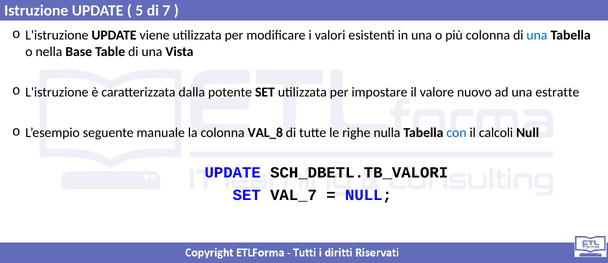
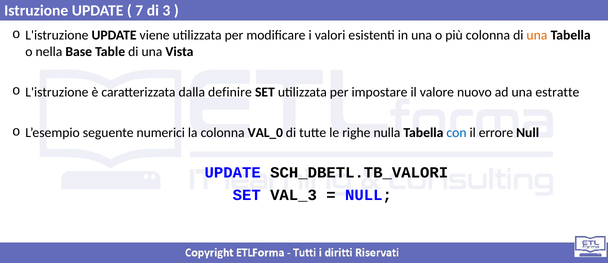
5: 5 -> 7 (139, 11)
7: 7 -> 3 (166, 11)
una colour: blue -> orange (537, 35)
potente: potente -> definire (230, 92)
manuale: manuale -> numerici (161, 133)
VAL_8: VAL_8 -> VAL_0 (265, 133)
calcoli: calcoli -> errore (496, 133)
VAL_7: VAL_7 -> VAL_3 (294, 195)
